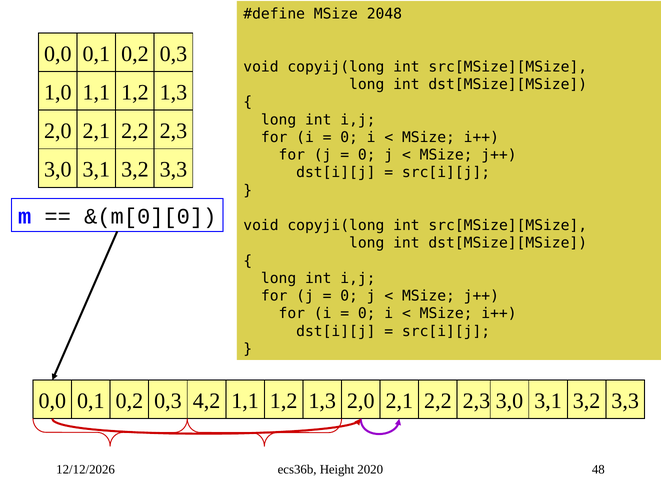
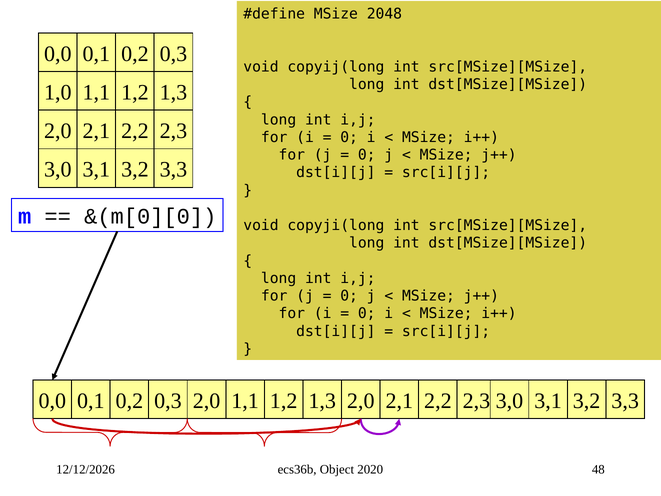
0,3 4,2: 4,2 -> 2,0 (207, 401)
Height: Height -> Object (337, 469)
